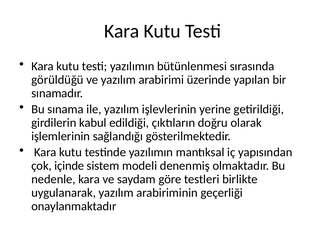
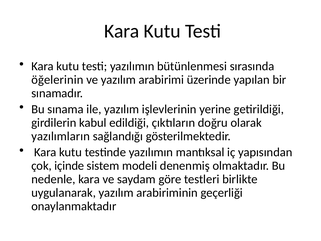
görüldüğü: görüldüğü -> öğelerinin (57, 80)
işlemlerinin: işlemlerinin -> yazılımların (61, 136)
